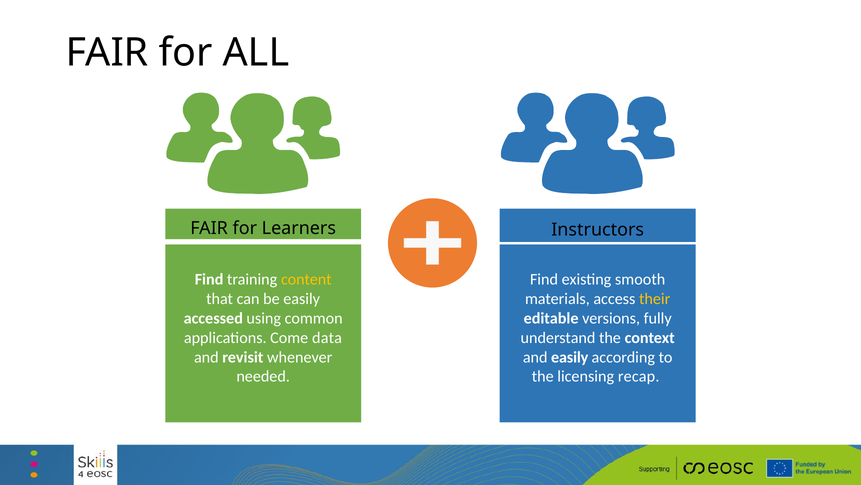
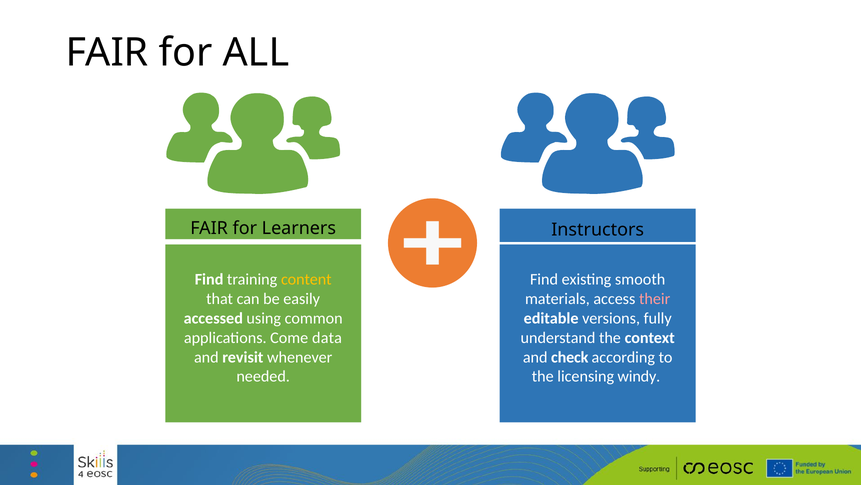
their colour: yellow -> pink (655, 299)
and easily: easily -> check (570, 357)
recap: recap -> windy (639, 376)
